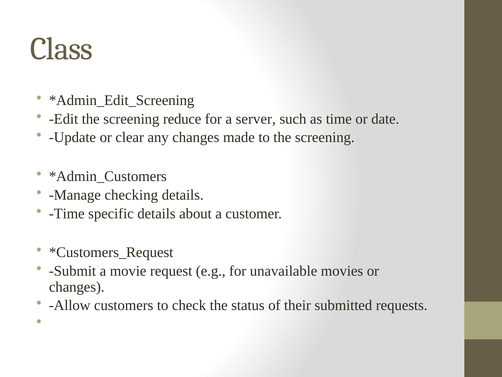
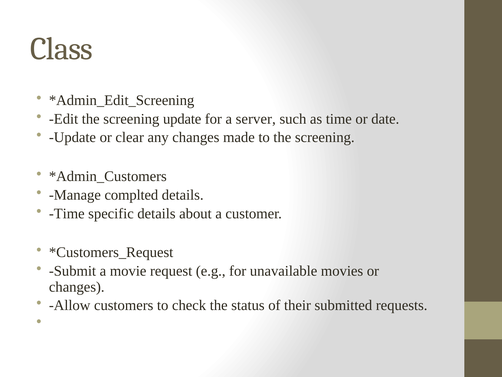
screening reduce: reduce -> update (182, 119)
checking: checking -> complted (131, 195)
